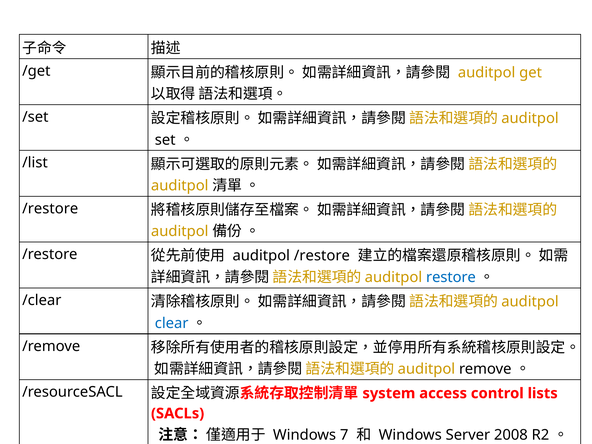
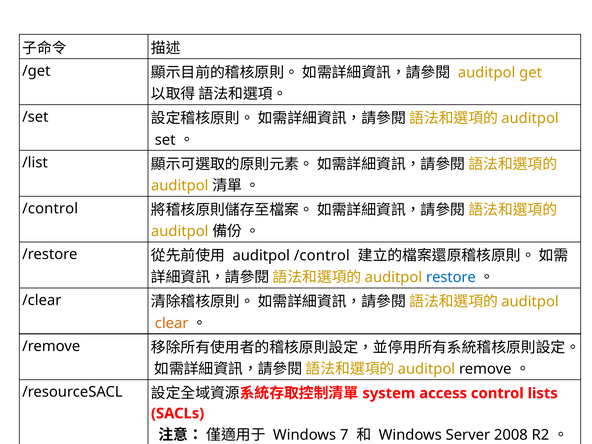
/restore: /restore -> /control (50, 209)
auditpol /restore: /restore -> /control (322, 256)
clear colour: blue -> orange (172, 323)
